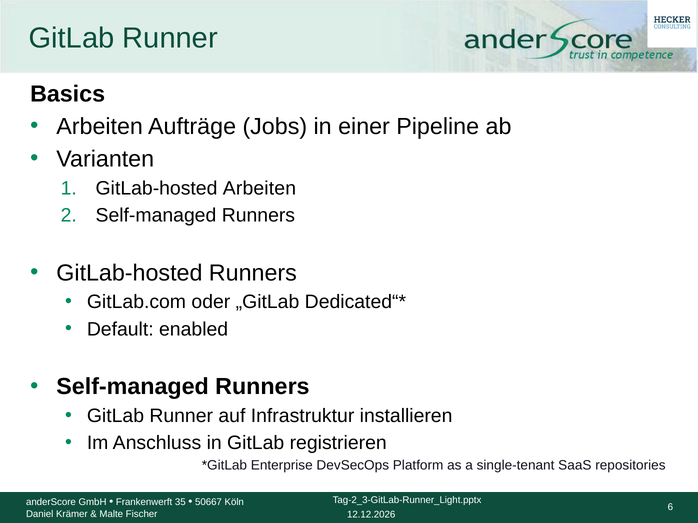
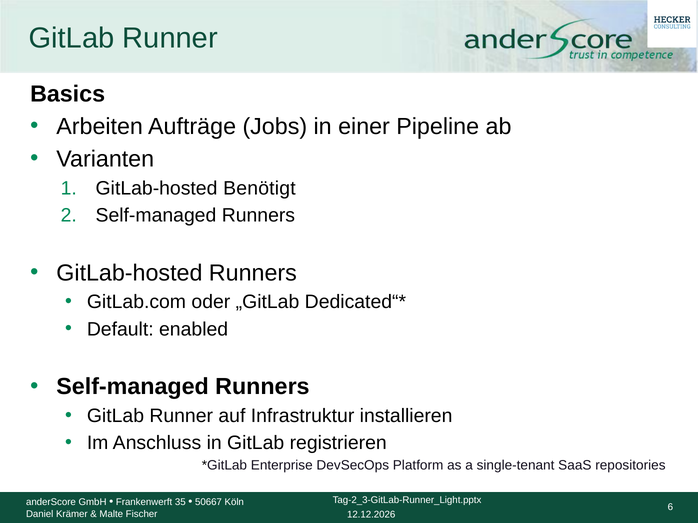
GitLab-hosted Arbeiten: Arbeiten -> Benötigt (259, 188)
